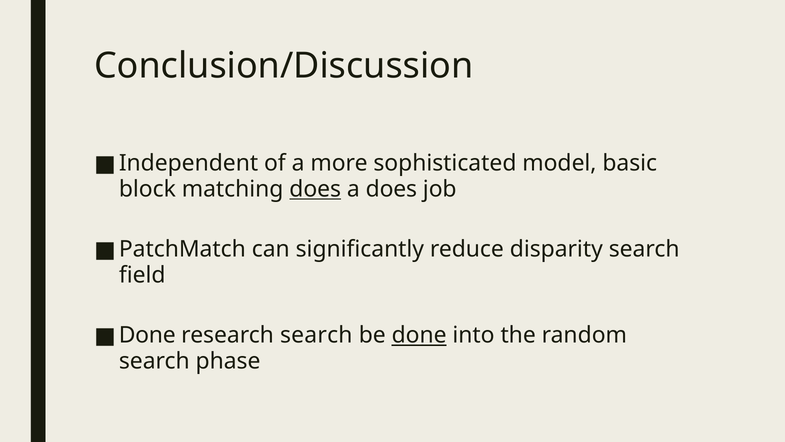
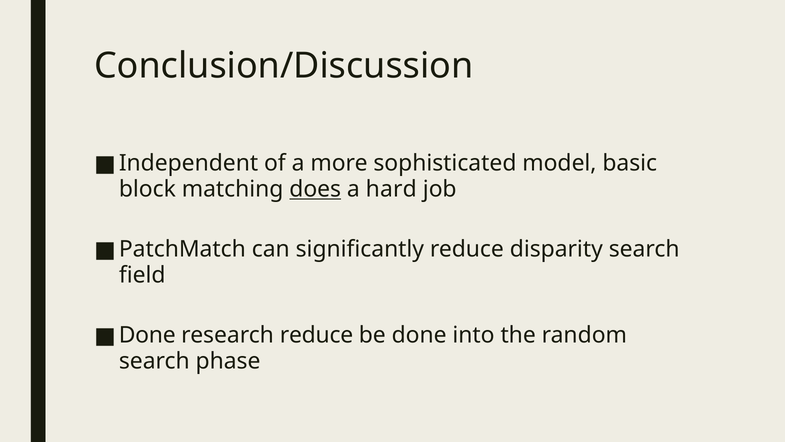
a does: does -> hard (391, 189)
research search: search -> reduce (316, 335)
done underline: present -> none (419, 335)
